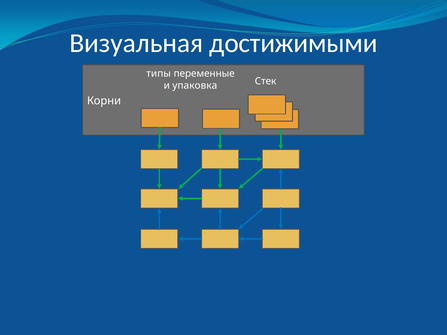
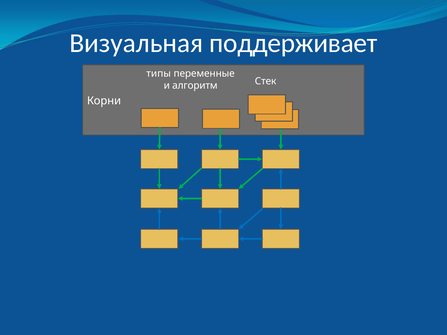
достижимыми: достижимыми -> поддерживает (293, 43)
упаковка: упаковка -> алгоритм (195, 86)
